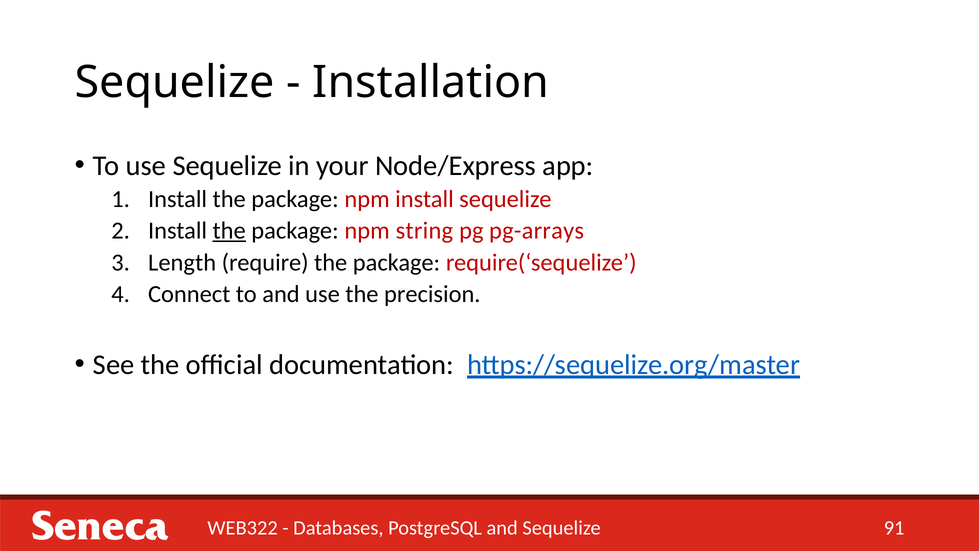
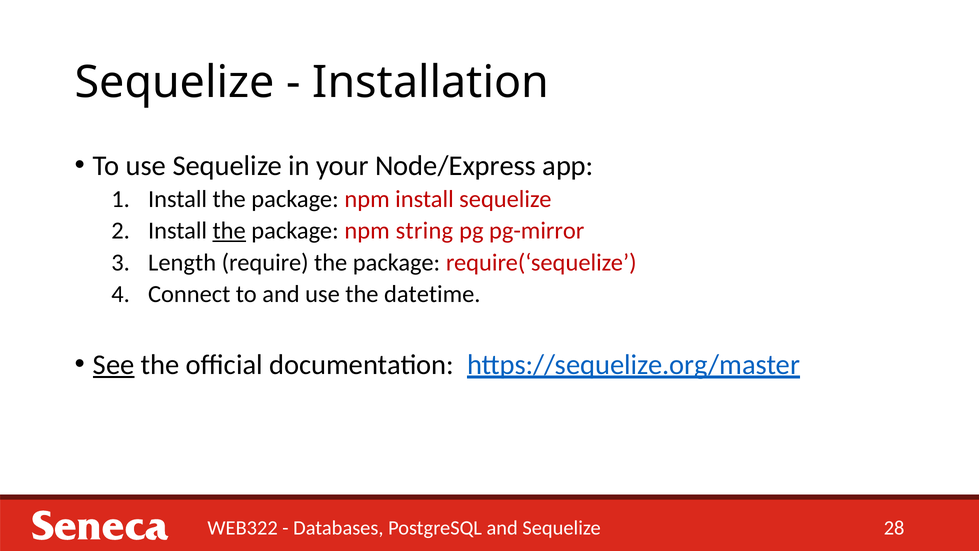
pg-arrays: pg-arrays -> pg-mirror (537, 231)
precision: precision -> datetime (432, 294)
See underline: none -> present (114, 365)
91: 91 -> 28 (894, 528)
